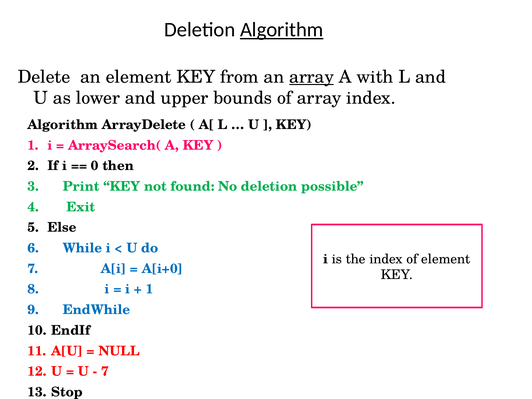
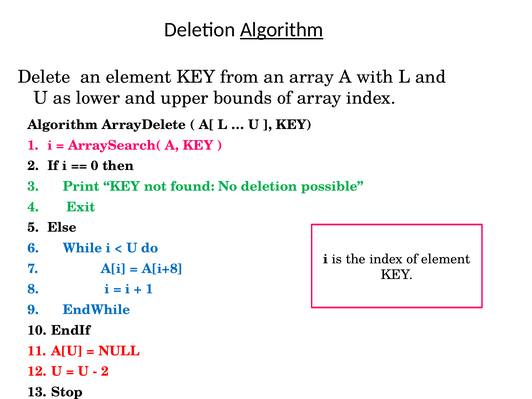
array underline: present -> none (312, 77)
A[i+0: A[i+0 -> A[i+8 (162, 269)
7: 7 -> 2 (105, 372)
